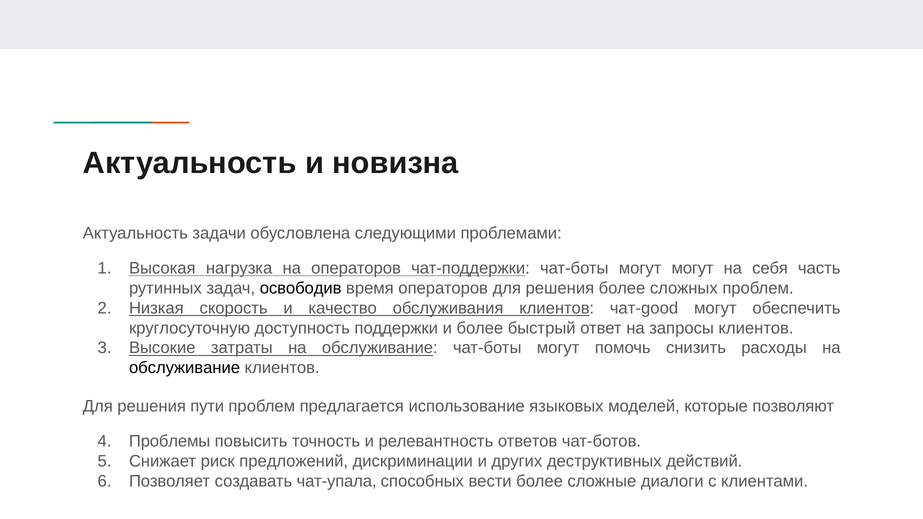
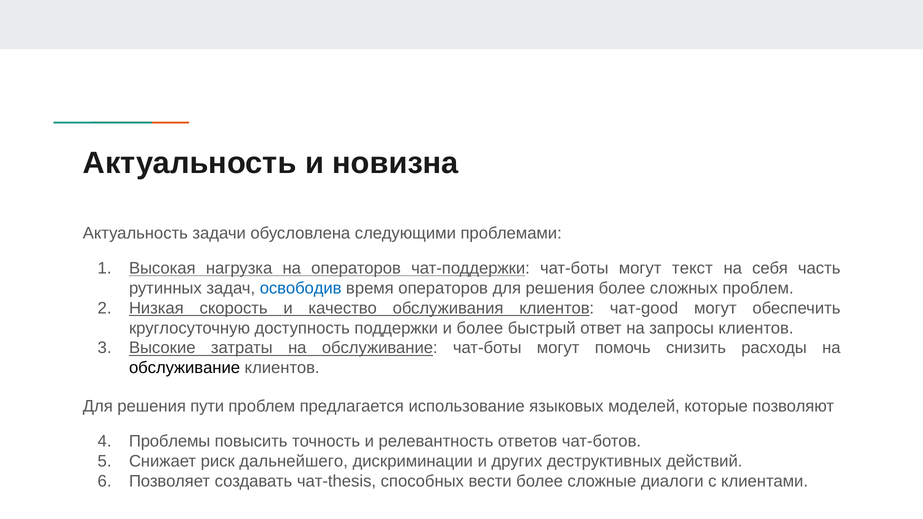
могут могут: могут -> текст (692, 268)
освободив colour: black -> blue (301, 288)
предложений: предложений -> дальнейшего (294, 461)
чат-упала: чат-упала -> чат-thesis (336, 481)
